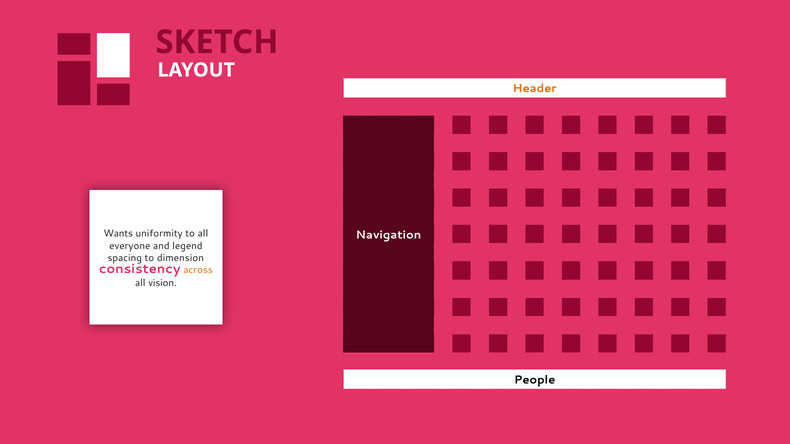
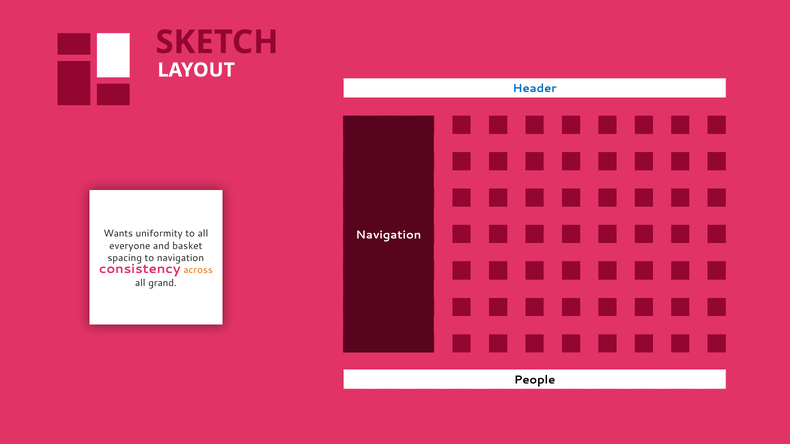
Header colour: orange -> blue (535, 89)
legend: legend -> basket (187, 246)
to dimension: dimension -> navigation (180, 258)
vision: vision -> grand (163, 283)
